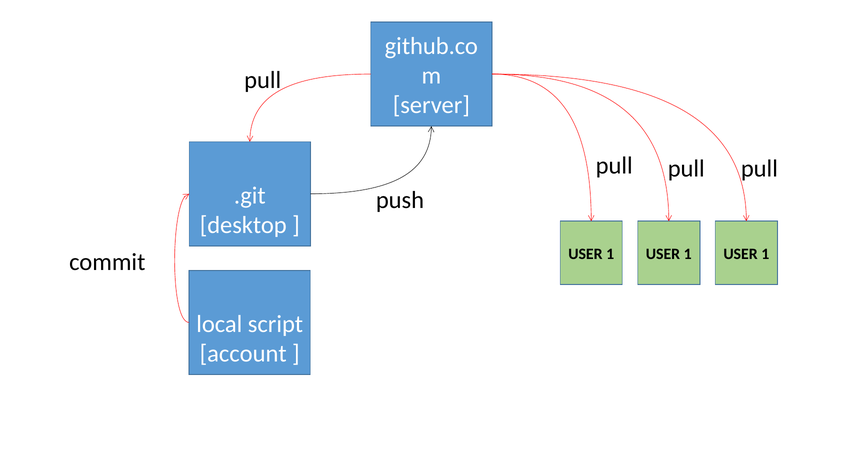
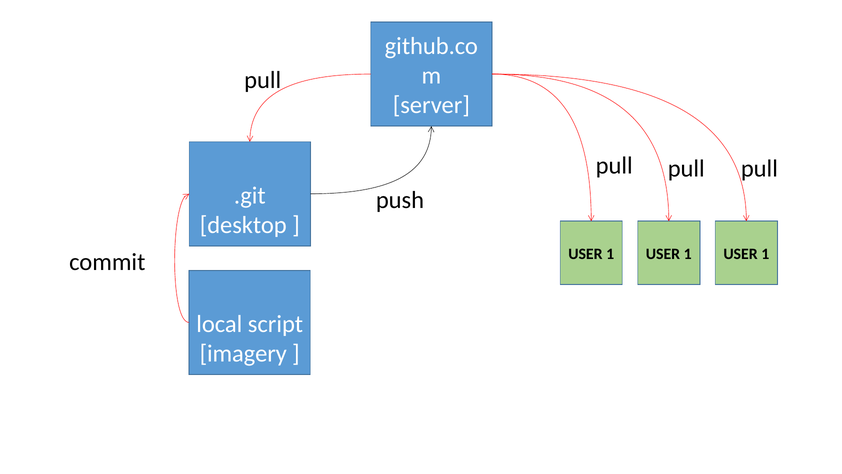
account: account -> imagery (243, 353)
